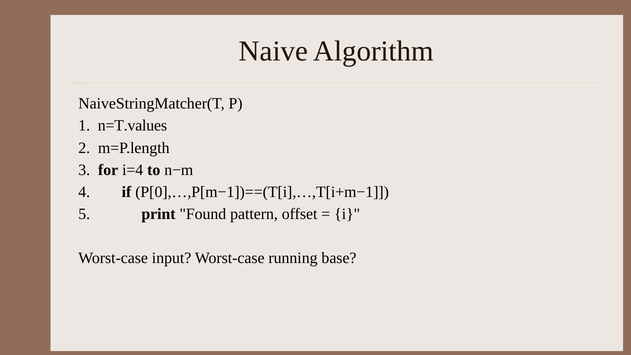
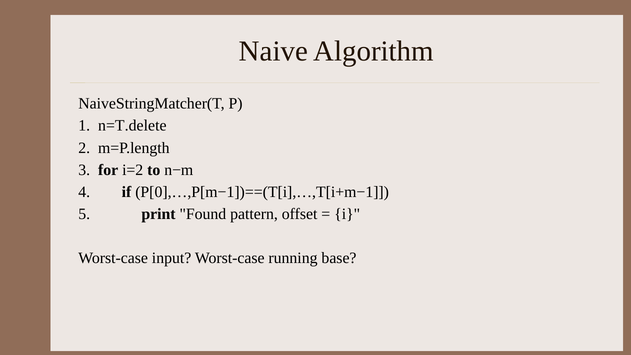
n=T.values: n=T.values -> n=T.delete (132, 126)
i=4: i=4 -> i=2 (133, 170)
